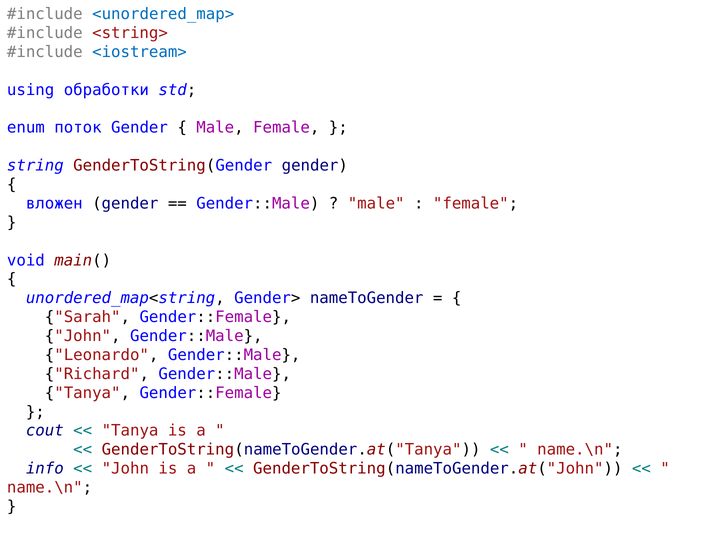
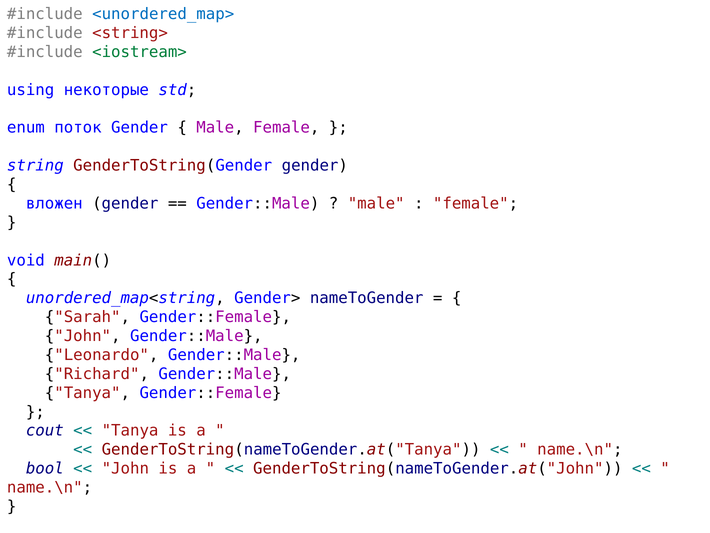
<iostream> colour: blue -> green (140, 52)
обработки: обработки -> некоторые (106, 90)
info: info -> bool (45, 468)
